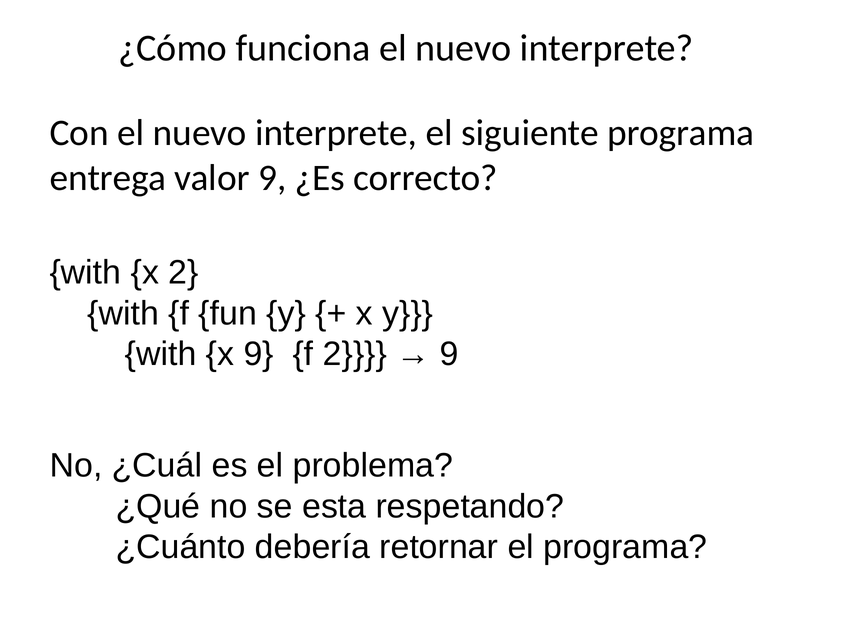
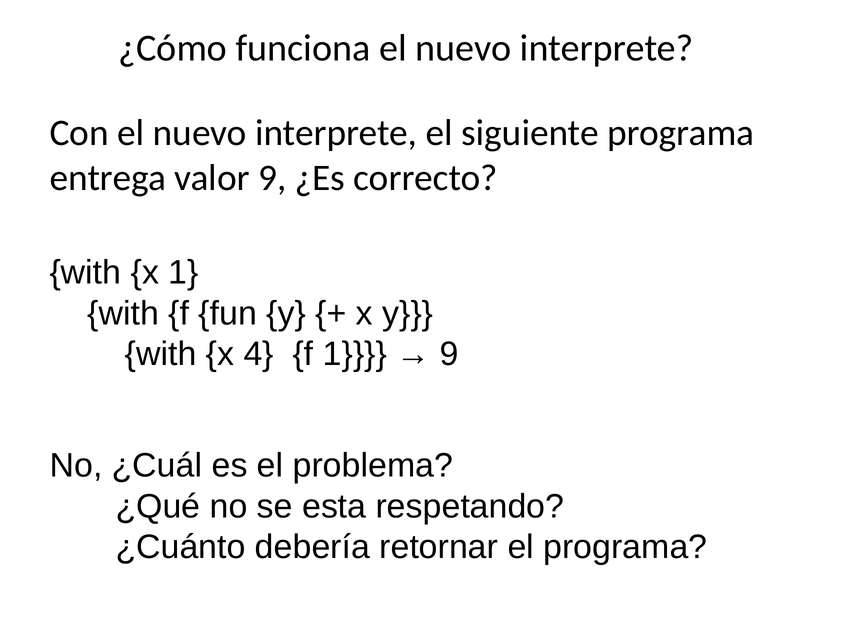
x 2: 2 -> 1 (183, 273)
x 9: 9 -> 4 (259, 354)
f 2: 2 -> 1 (355, 354)
